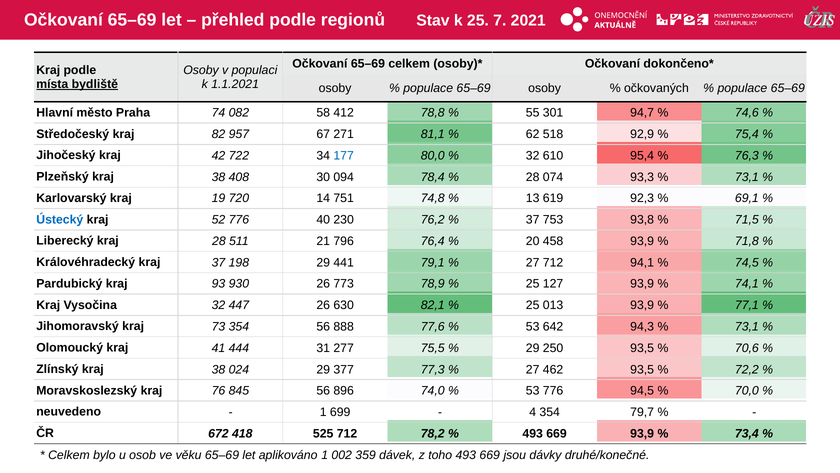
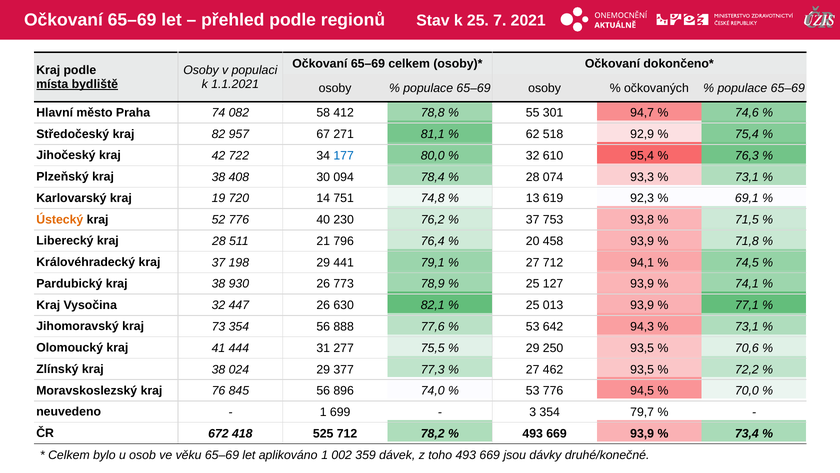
Ústecký colour: blue -> orange (60, 219)
Pardubický kraj 93: 93 -> 38 (218, 284)
4: 4 -> 3 (533, 412)
